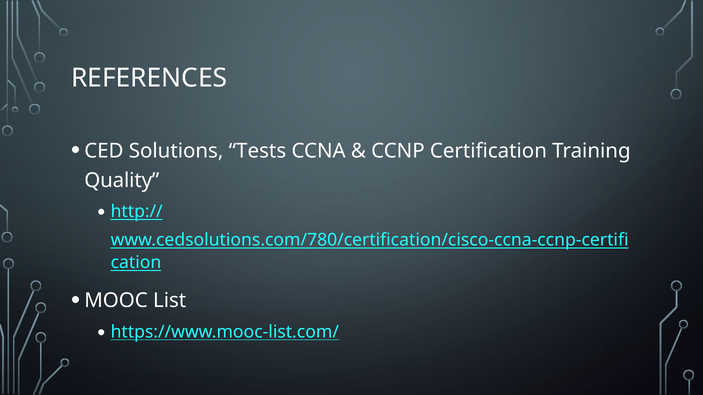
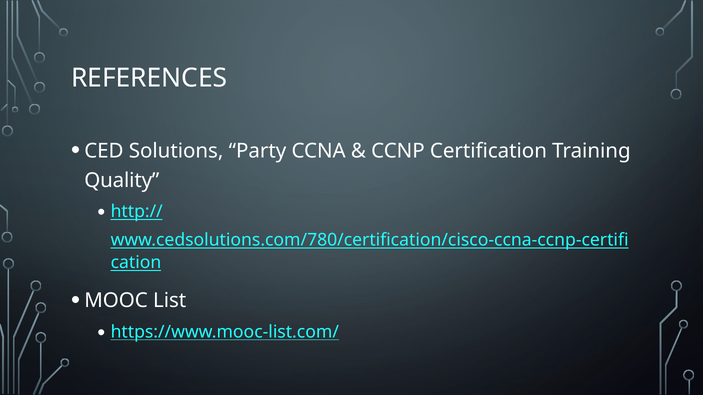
Tests: Tests -> Party (257, 151)
